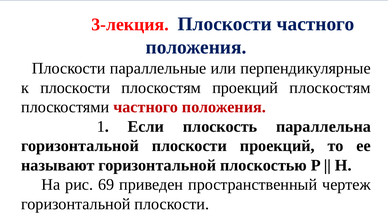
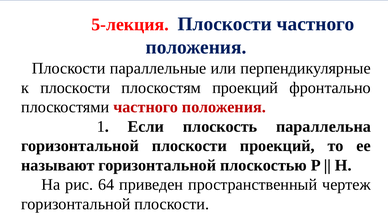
3-лекция: 3-лекция -> 5-лекция (130, 25)
проекций плоскостям: плоскостям -> фронтально (330, 88)
69: 69 -> 64 (106, 185)
